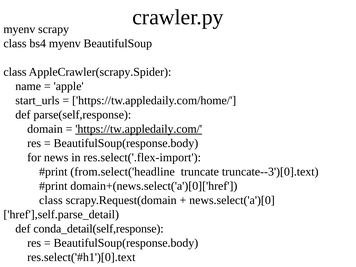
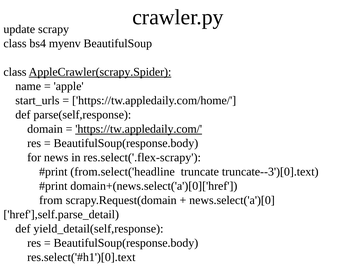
myenv: myenv -> update (19, 29)
AppleCrawler(scrapy.Spider underline: none -> present (100, 72)
res.select('.flex-import: res.select('.flex-import -> res.select('.flex-scrapy (142, 157)
class: class -> from (51, 200)
conda_detail(self,response: conda_detail(self,response -> yield_detail(self,response (98, 229)
